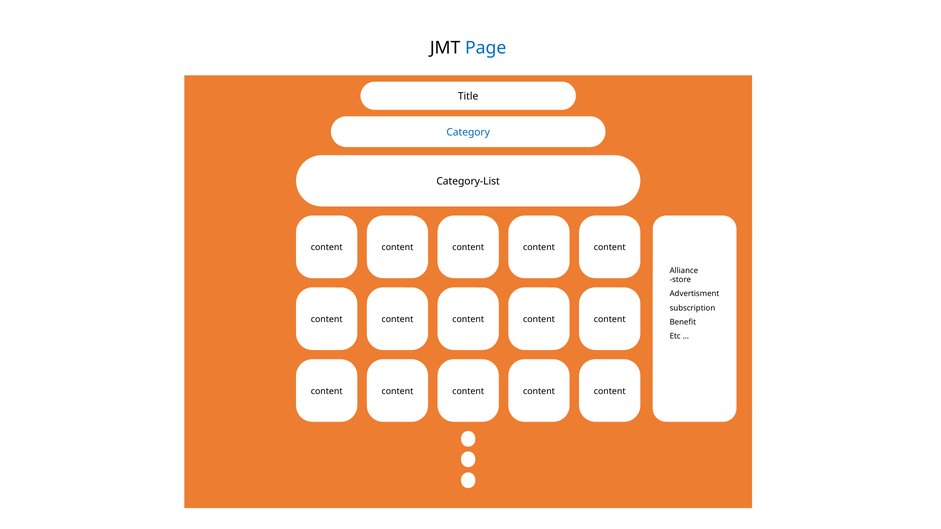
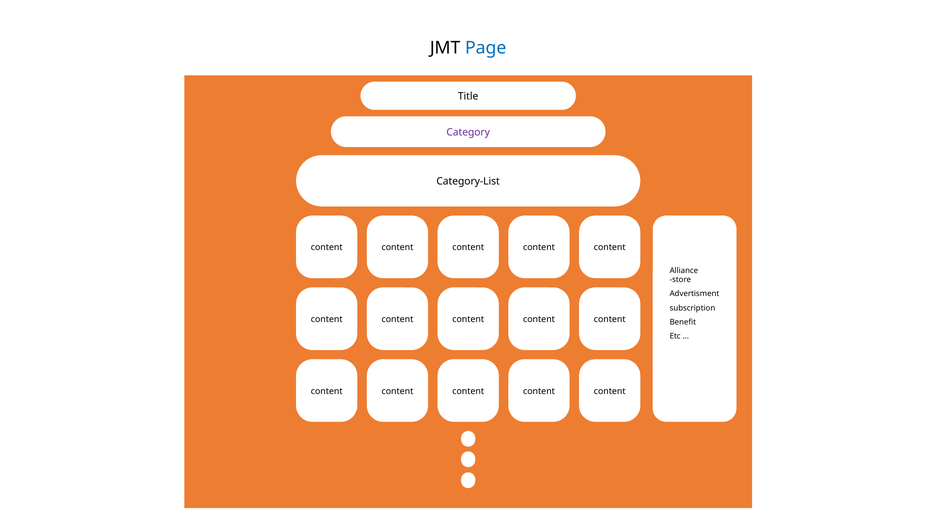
Category colour: blue -> purple (468, 132)
